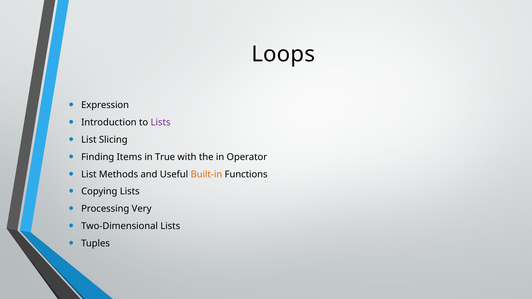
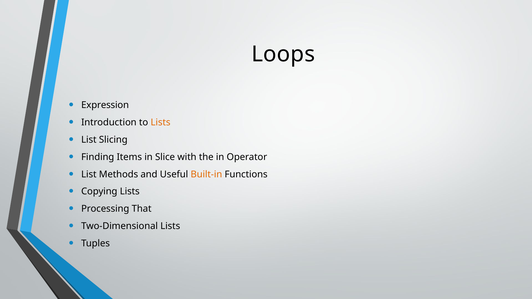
Lists colour: purple -> orange (161, 122)
True: True -> Slice (165, 157)
Very: Very -> That (142, 209)
